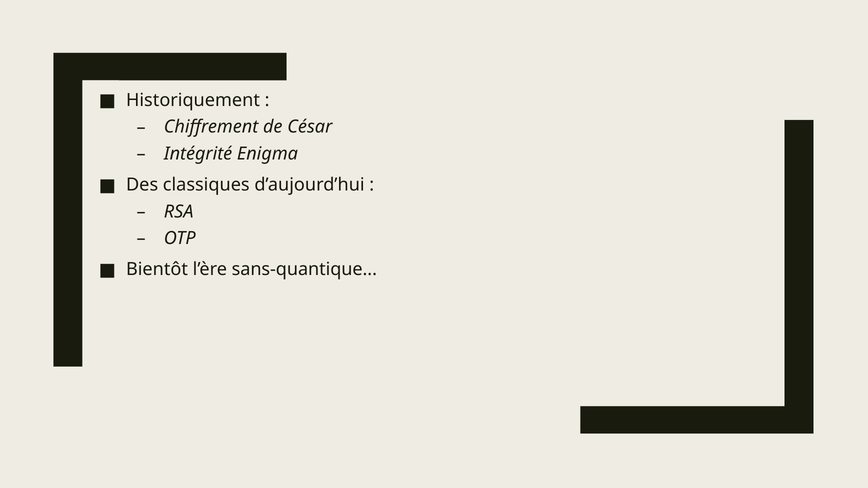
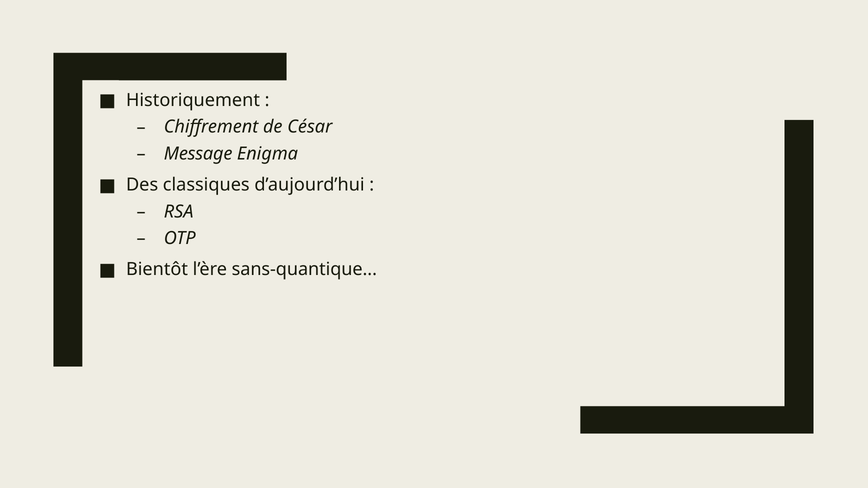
Intégrité: Intégrité -> Message (198, 154)
